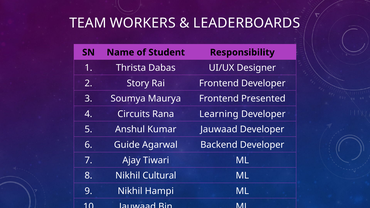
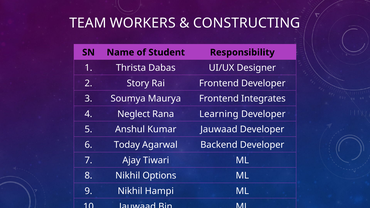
LEADERBOARDS: LEADERBOARDS -> CONSTRUCTING (247, 23)
Presented: Presented -> Integrates (263, 99)
Circuits: Circuits -> Neglect (134, 114)
Guide: Guide -> Today (127, 145)
Cultural: Cultural -> Options (159, 176)
